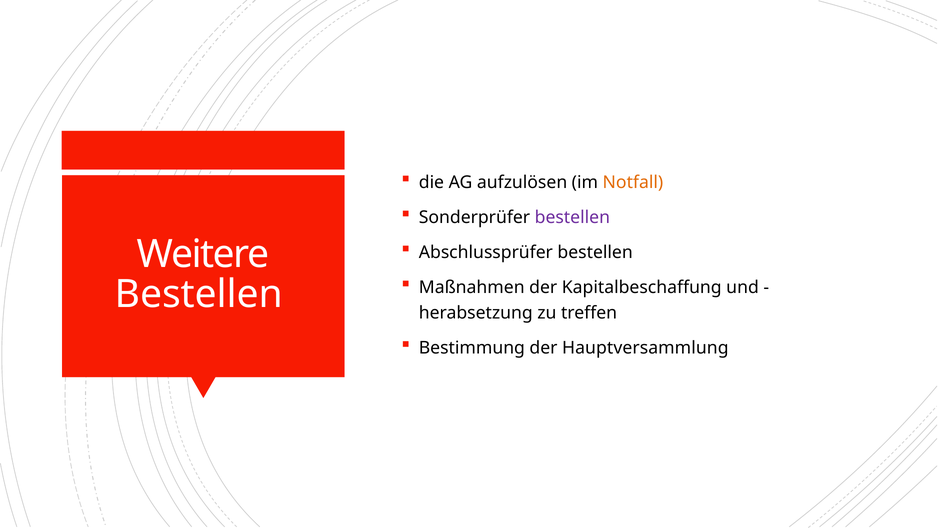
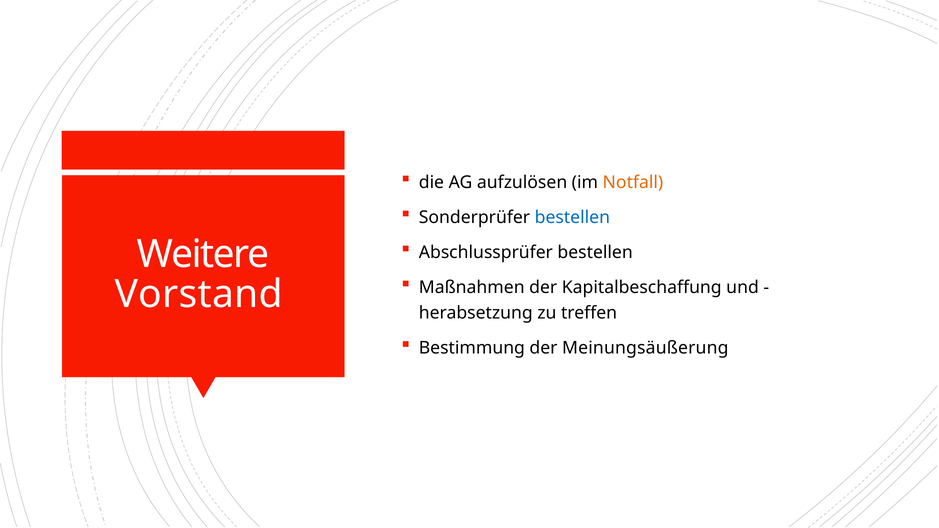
bestellen colour: purple -> blue (572, 217)
Bestellen: Bestellen -> Vorstand (199, 295)
Hauptversammlung: Hauptversammlung -> Meinungsäußerung (645, 348)
